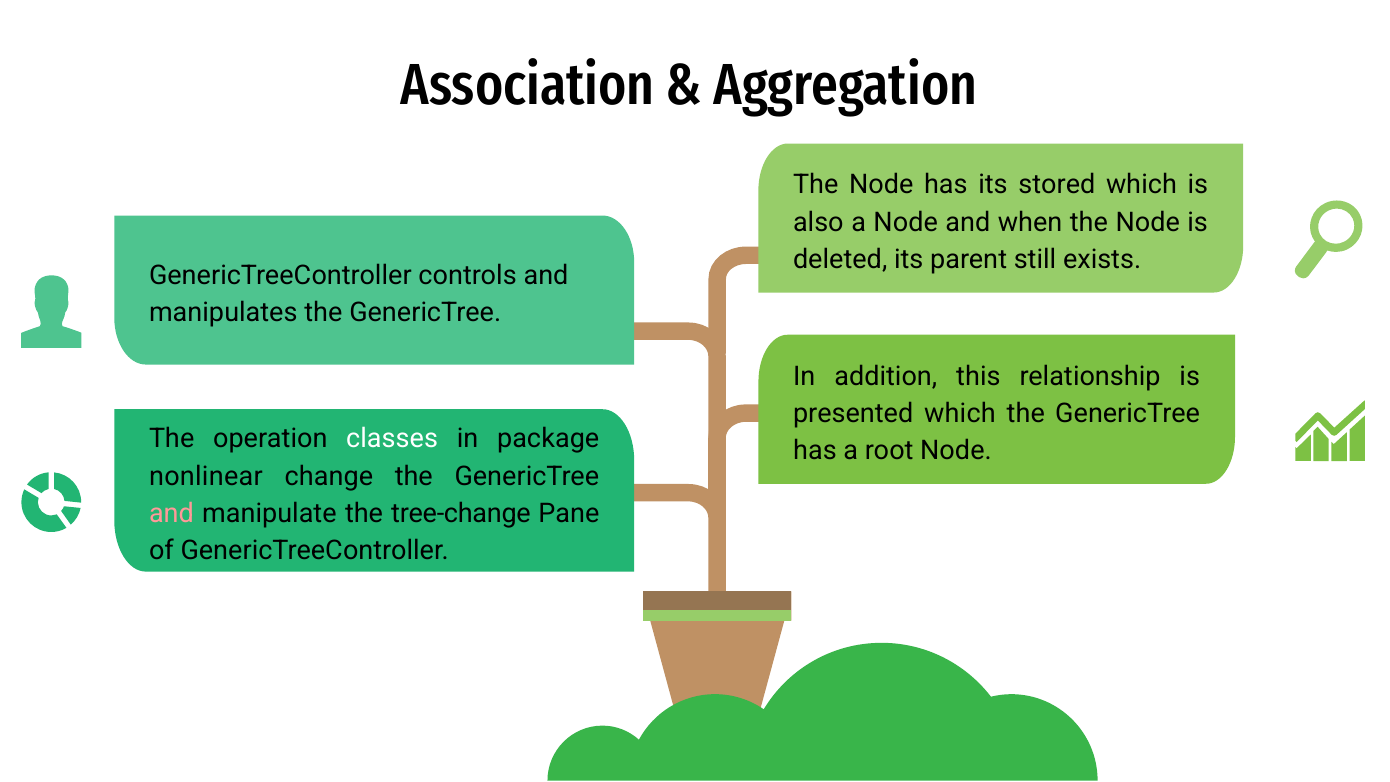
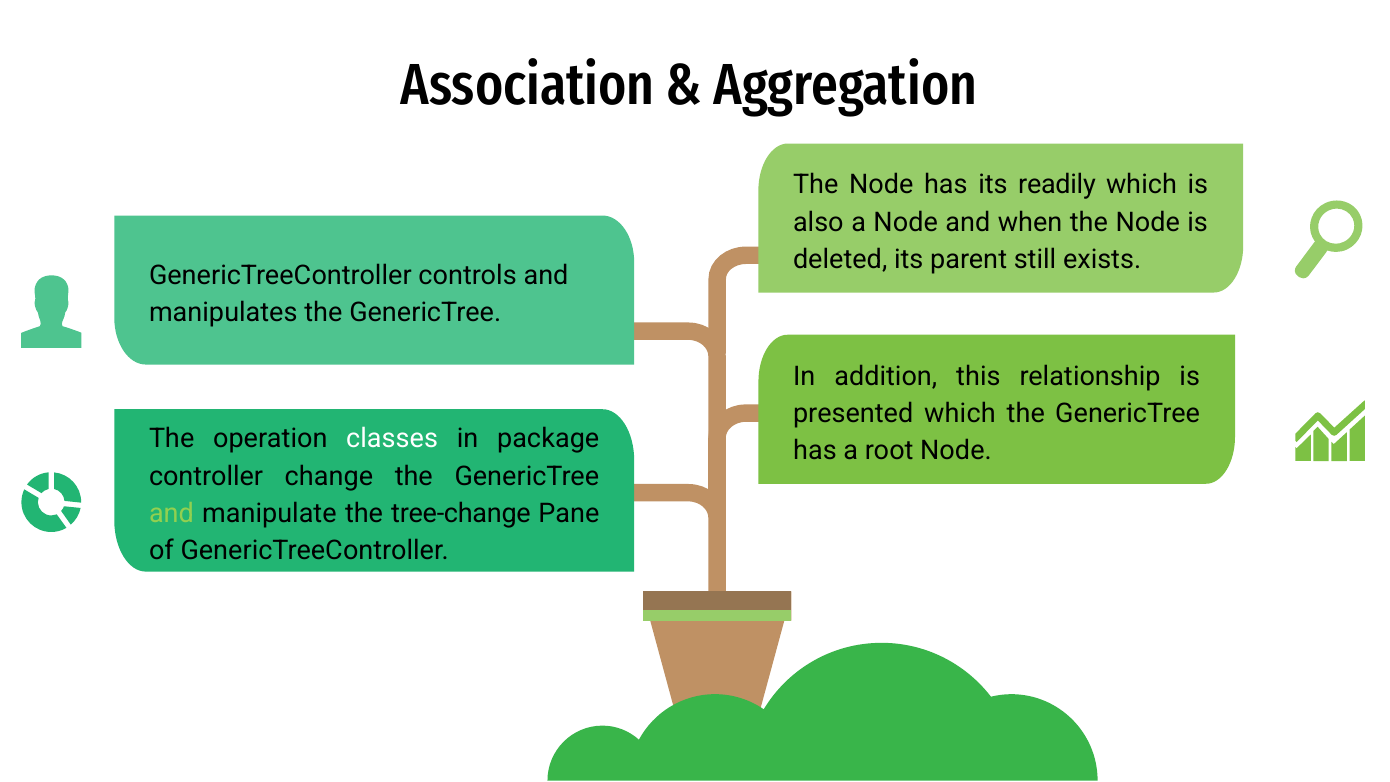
stored: stored -> readily (1057, 185)
nonlinear: nonlinear -> controller (206, 476)
and colour: pink -> light green (171, 513)
